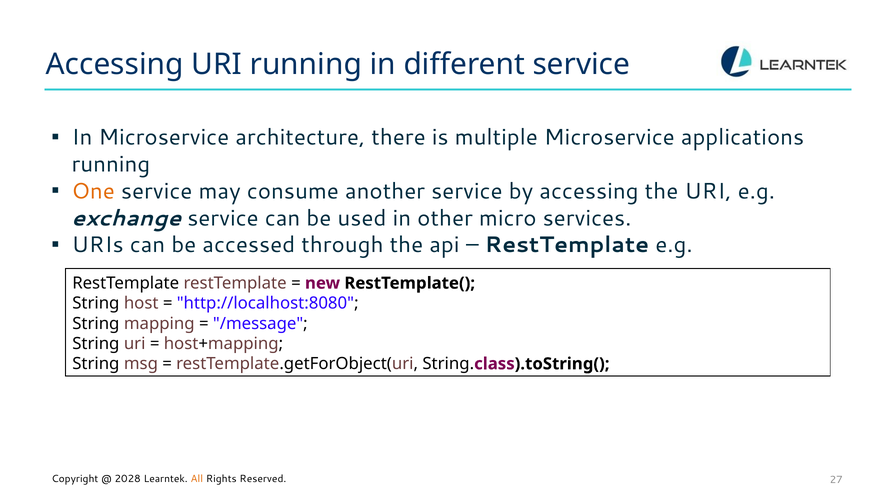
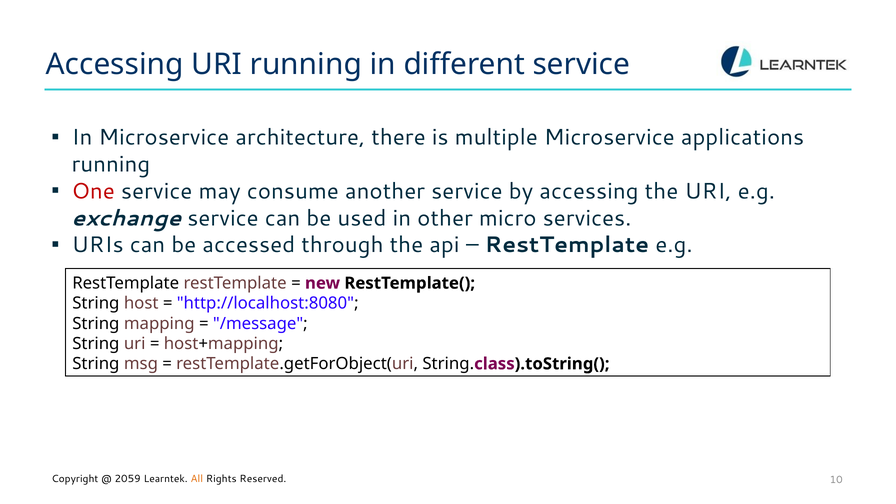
One colour: orange -> red (93, 191)
2028: 2028 -> 2059 (128, 479)
27: 27 -> 10 (836, 480)
